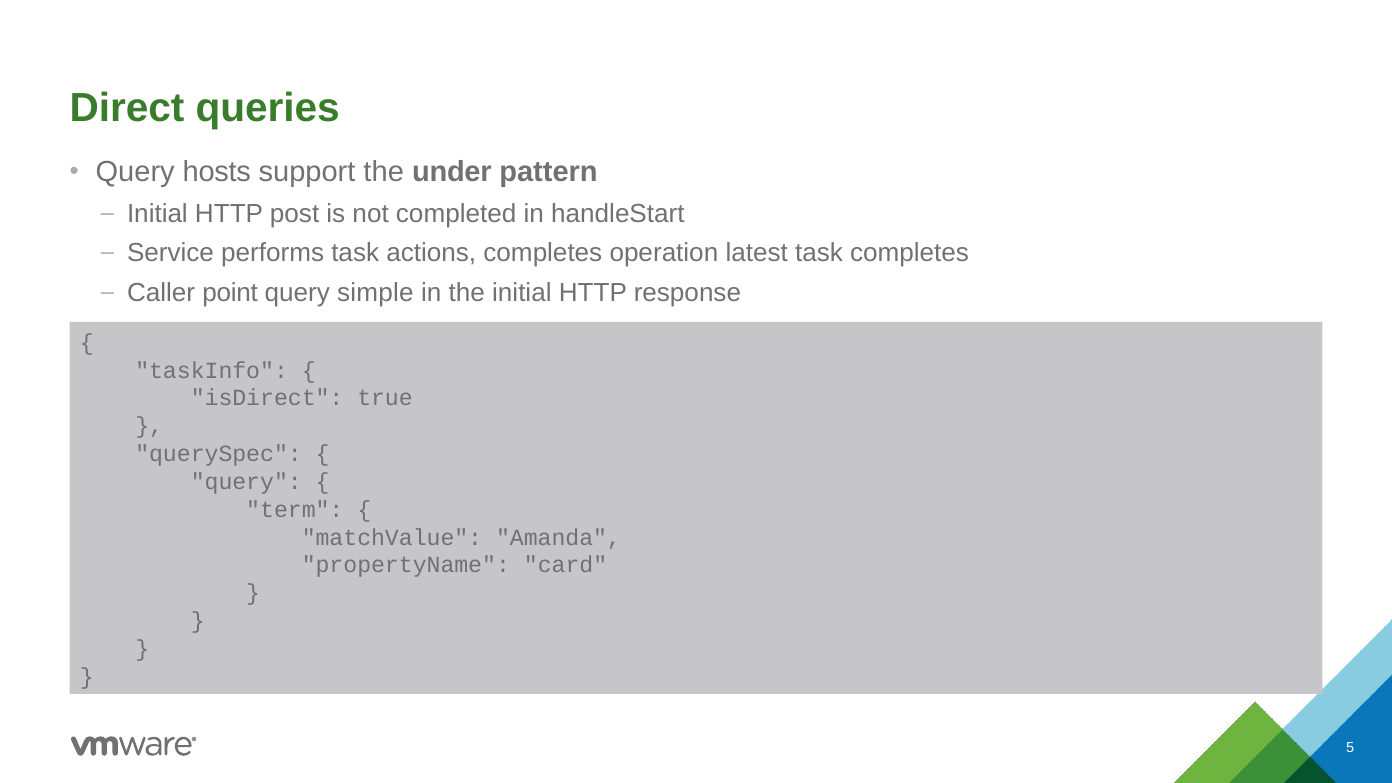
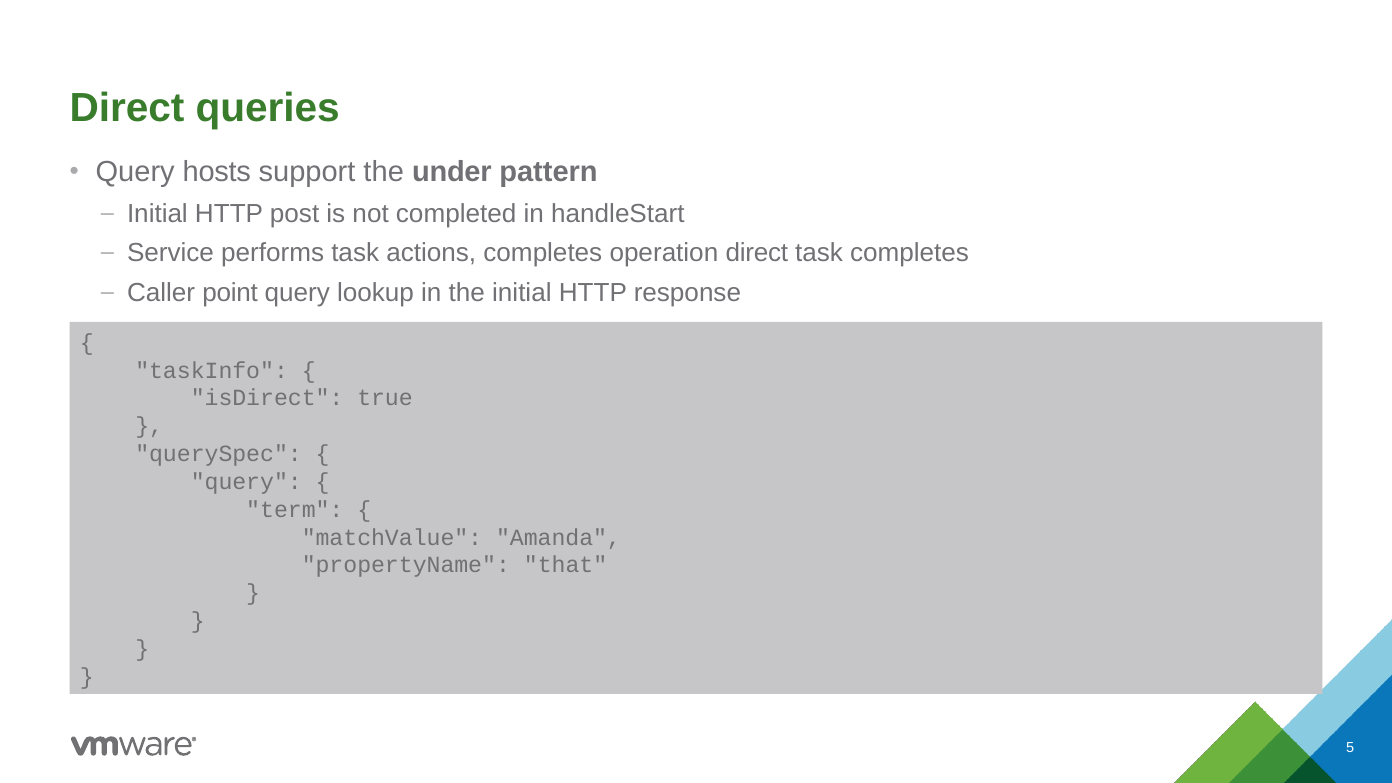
operation latest: latest -> direct (757, 253)
simple: simple -> lookup (376, 293)
card: card -> that (566, 565)
